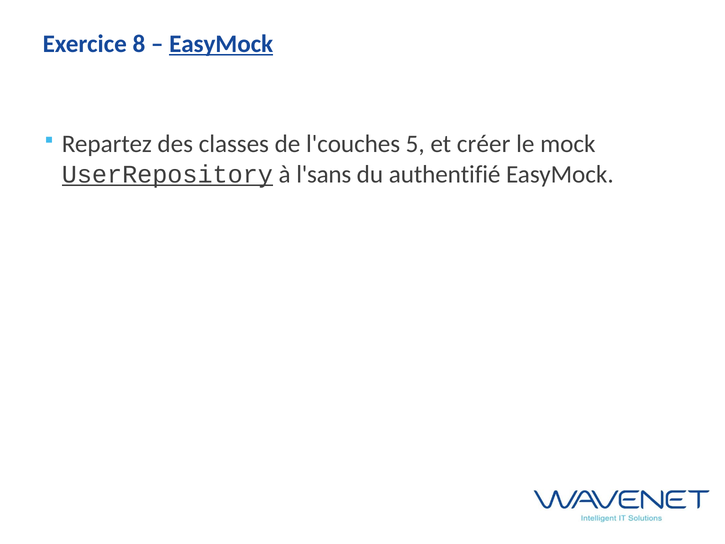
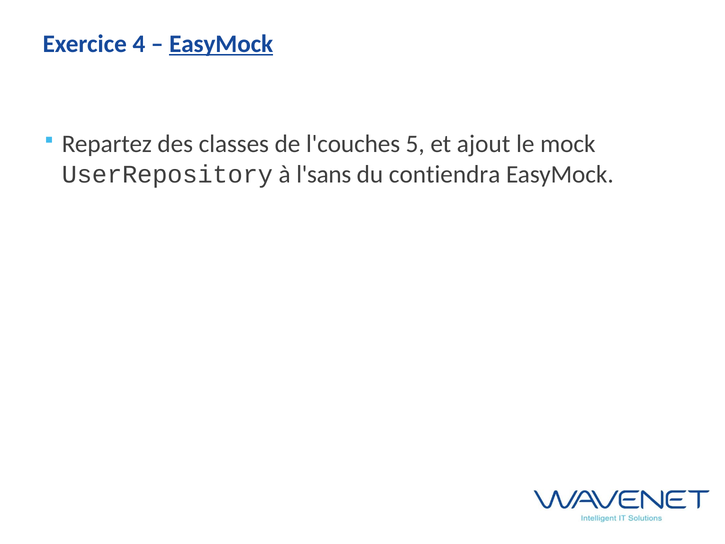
8: 8 -> 4 (139, 44)
créer: créer -> ajout (484, 144)
UserRepository underline: present -> none (167, 174)
authentifié: authentifié -> contiendra (445, 174)
